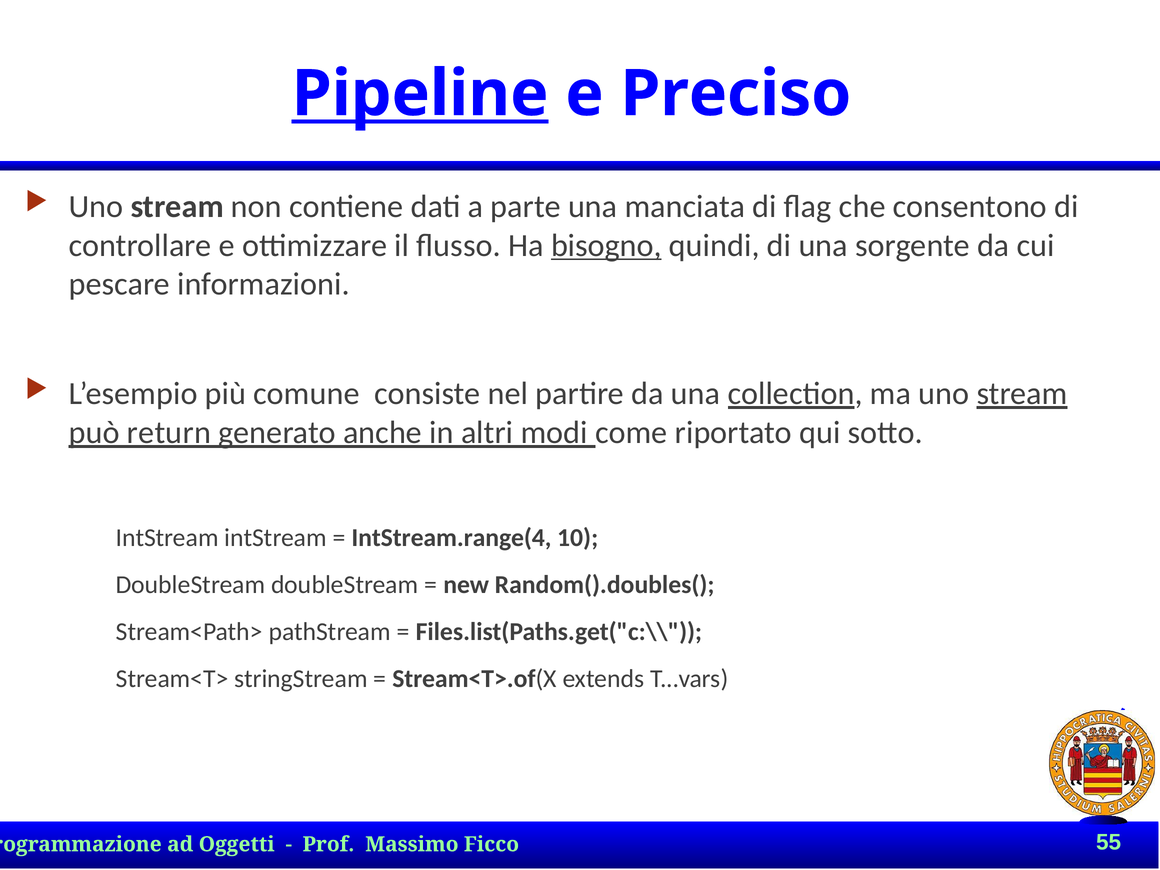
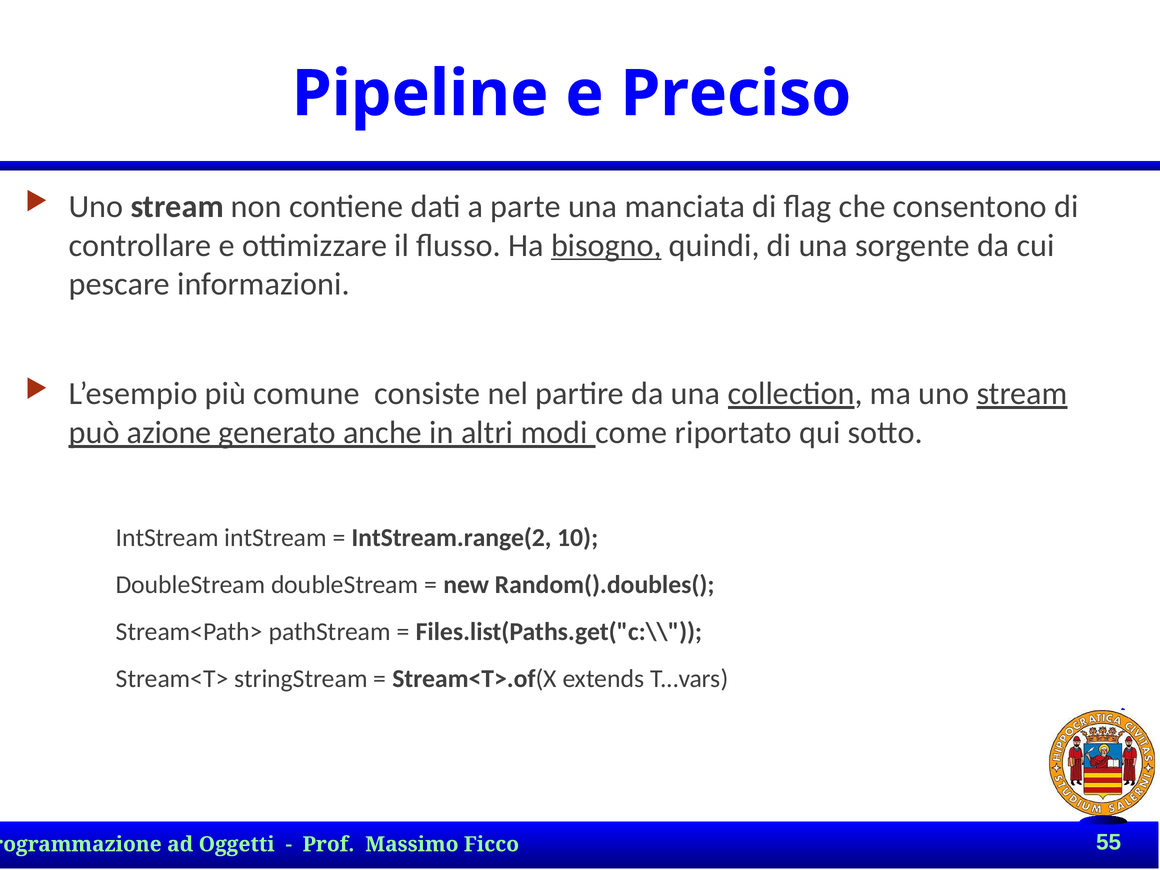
Pipeline underline: present -> none (420, 94)
return: return -> azione (169, 433)
IntStream.range(4: IntStream.range(4 -> IntStream.range(2 (451, 538)
